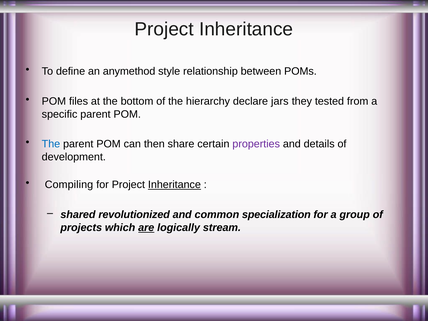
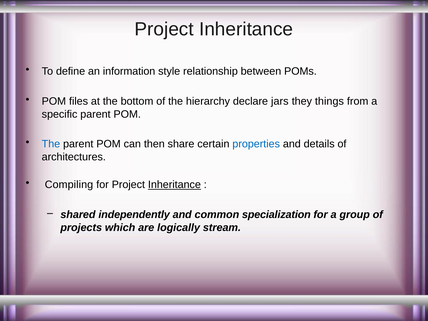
anymethod: anymethod -> information (129, 71)
tested: tested -> things (329, 101)
properties colour: purple -> blue (256, 144)
development: development -> architectures (74, 157)
revolutionized: revolutionized -> independently (134, 215)
are underline: present -> none (146, 228)
